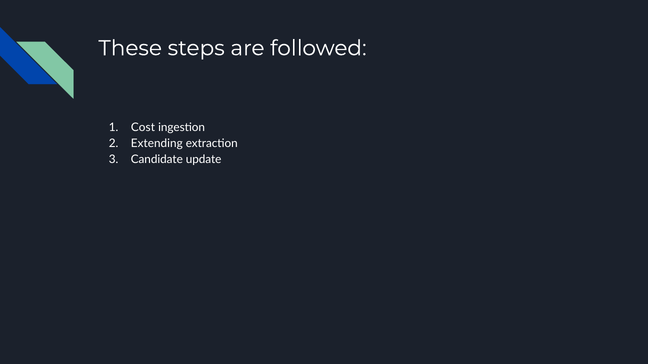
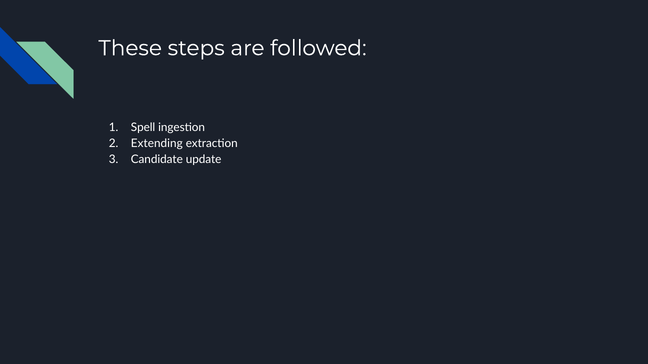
Cost: Cost -> Spell (143, 127)
